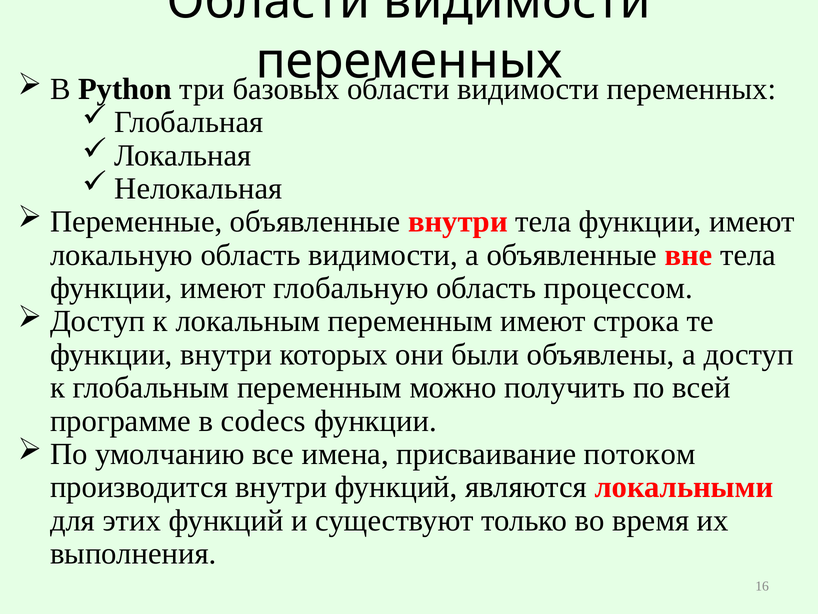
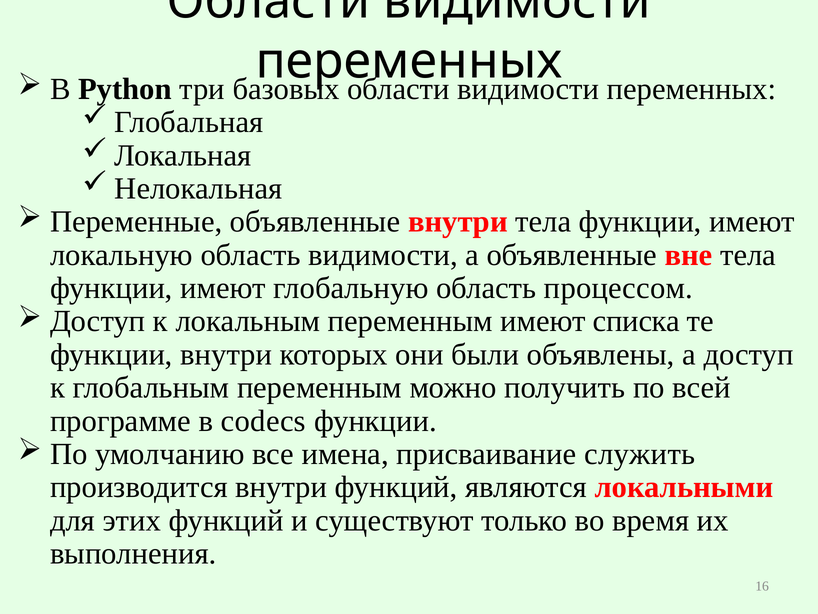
строка: строка -> списка (636, 321)
потоком: потоком -> служить (640, 454)
